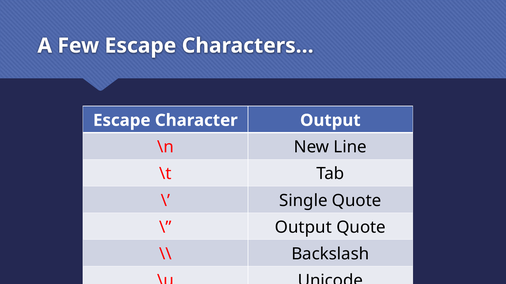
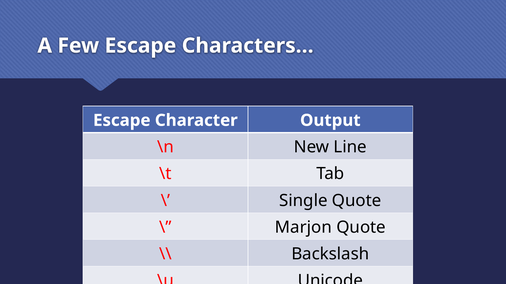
Output: Output -> Marjon (303, 228)
